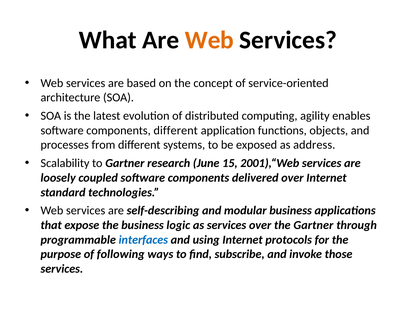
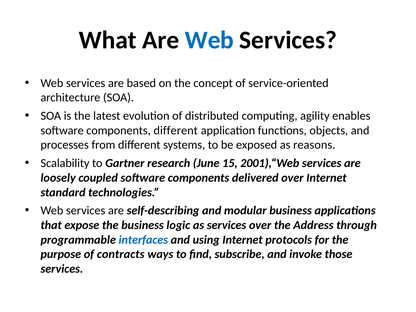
Web colour: orange -> blue (209, 40)
address: address -> reasons (314, 145)
the Gartner: Gartner -> Address (313, 225)
following: following -> contracts (121, 254)
